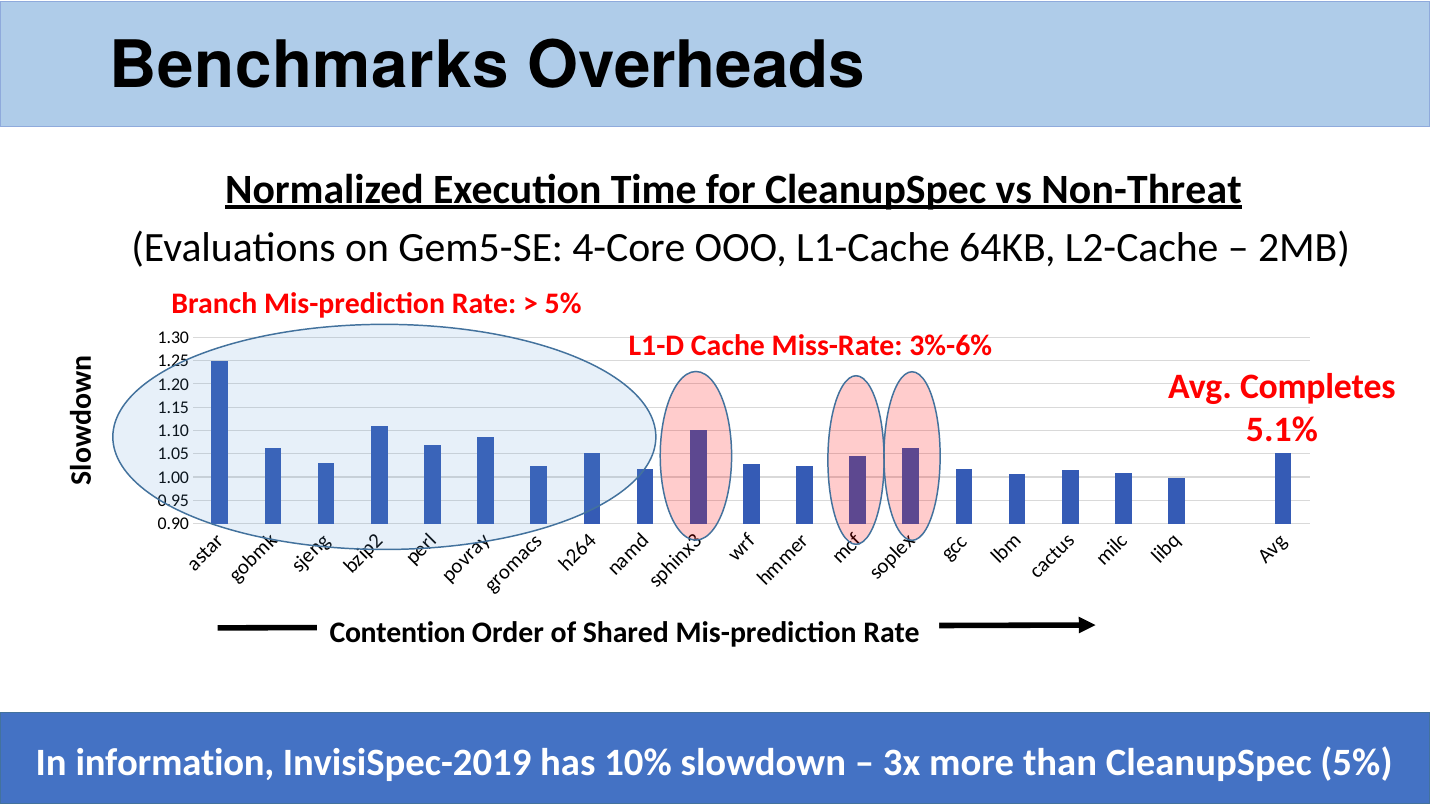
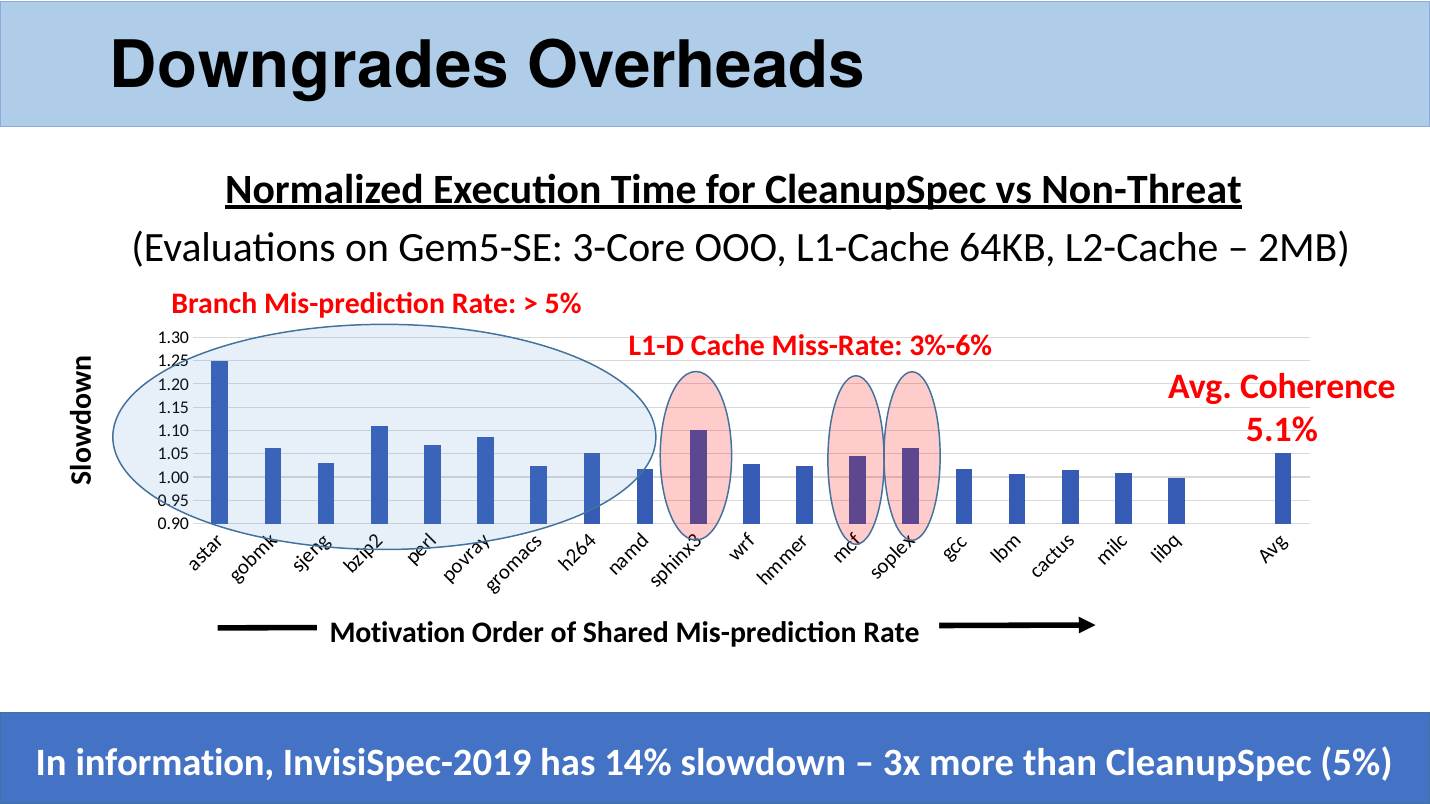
Benchmarks: Benchmarks -> Downgrades (309, 66)
4-Core: 4-Core -> 3-Core (629, 248)
Completes: Completes -> Coherence (1318, 387)
Contention: Contention -> Motivation (397, 633)
10%: 10% -> 14% (638, 763)
